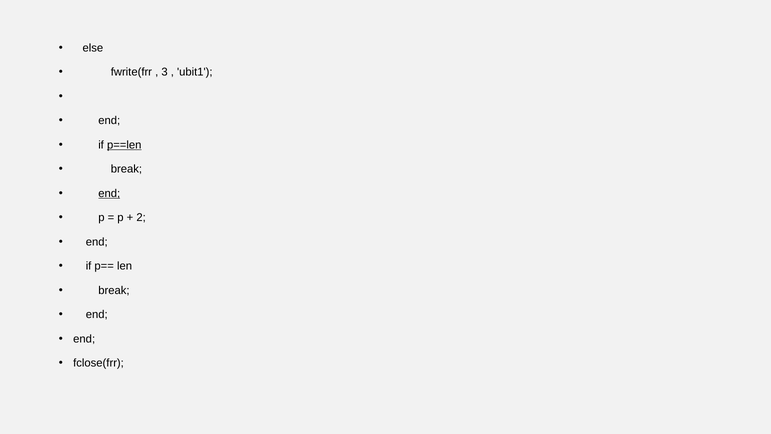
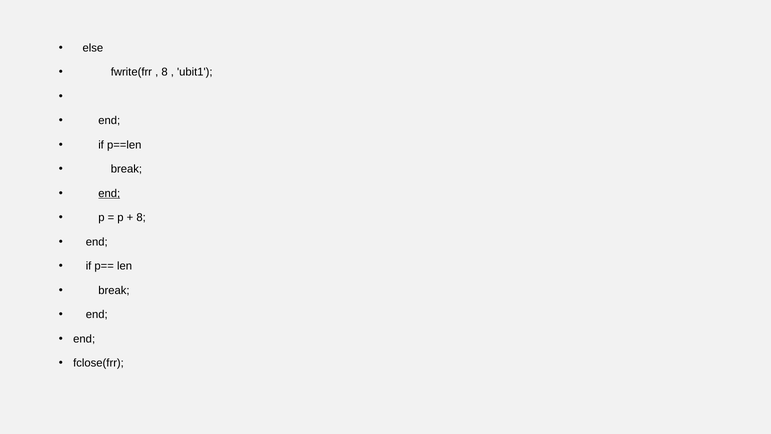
3: 3 -> 8 (165, 72)
p==len underline: present -> none (124, 145)
2: 2 -> 8 (141, 218)
